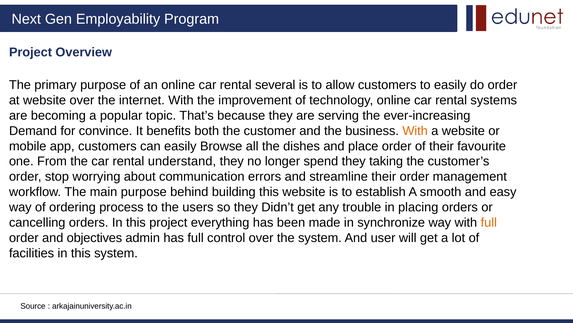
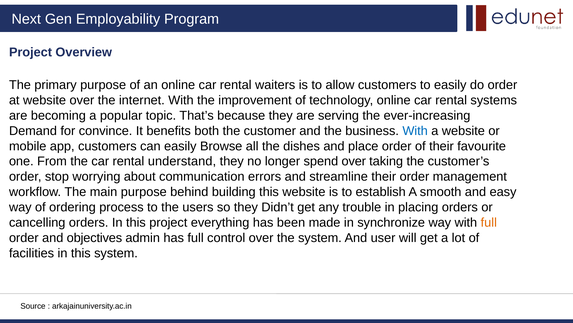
several: several -> waiters (275, 85)
With colour: orange -> blue (415, 131)
spend they: they -> over (354, 161)
